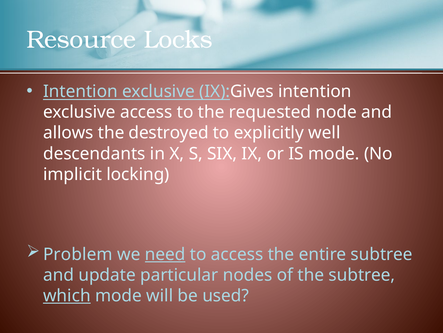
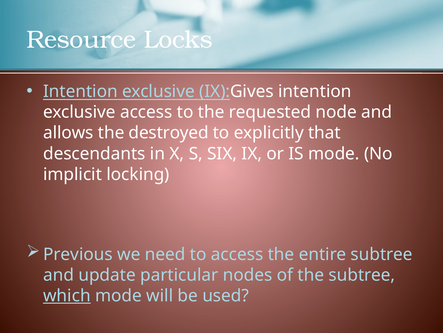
well: well -> that (324, 133)
Problem: Problem -> Previous (78, 254)
need underline: present -> none (165, 254)
